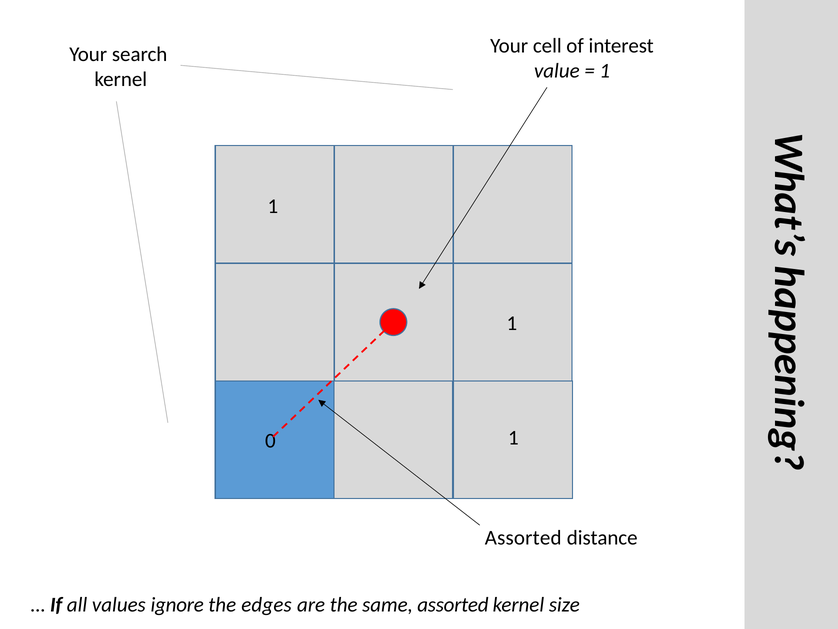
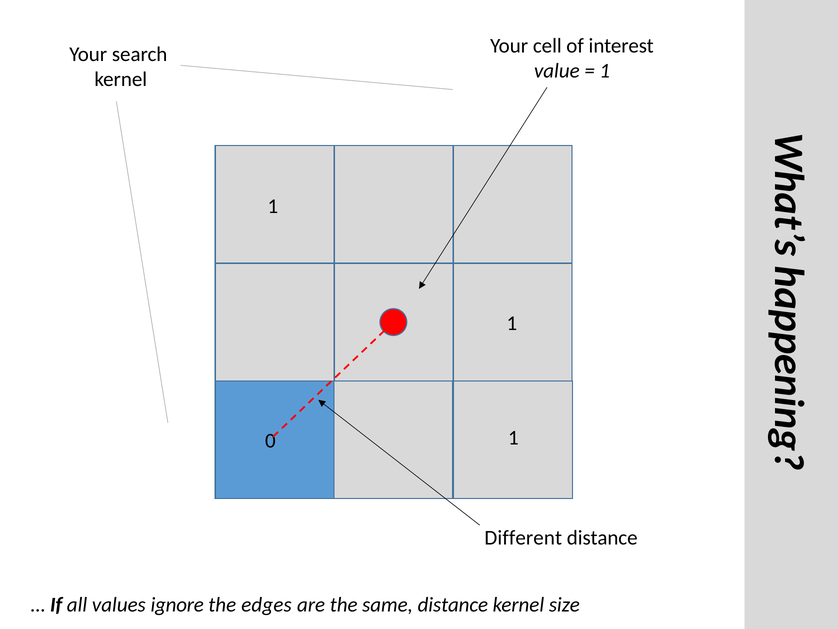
Assorted: Assorted -> Different (523, 537)
same assorted: assorted -> distance (453, 605)
